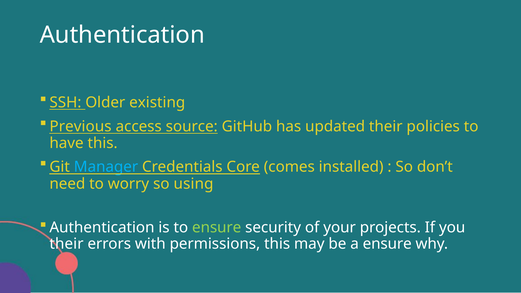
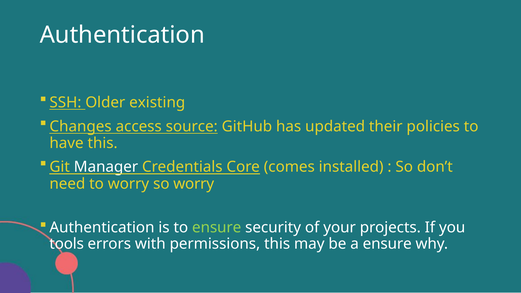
Previous: Previous -> Changes (81, 126)
Manager colour: light blue -> white (106, 167)
so using: using -> worry (194, 184)
their: their -> tools (67, 244)
